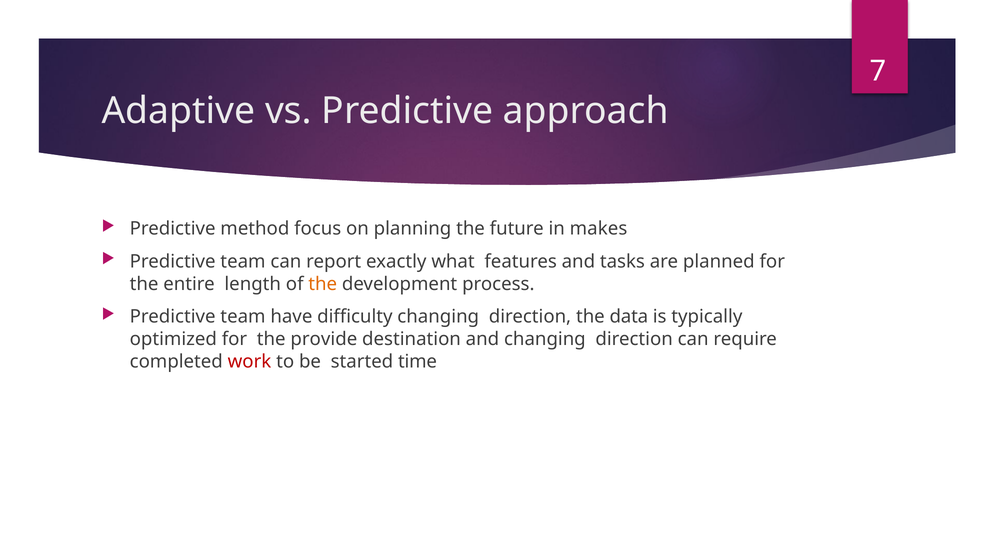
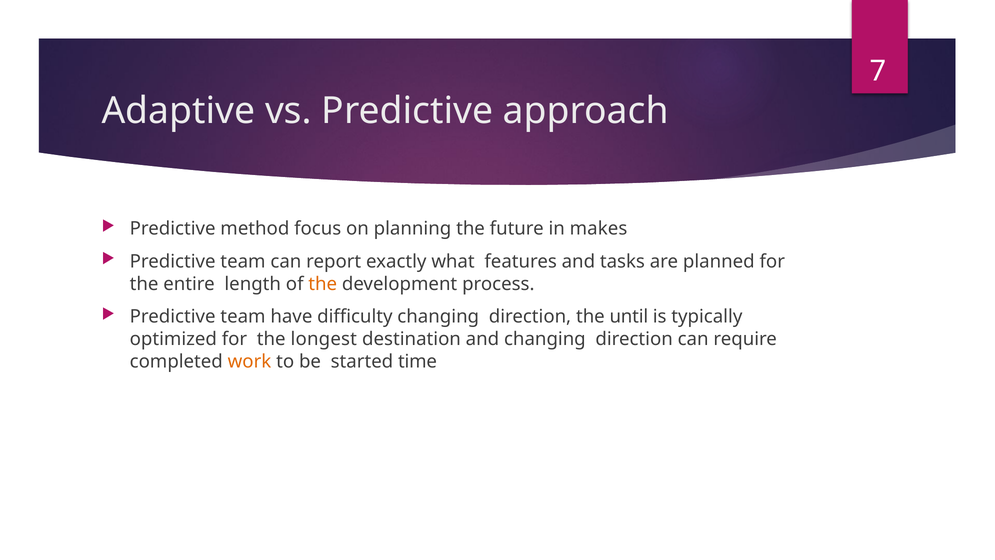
data: data -> until (629, 317)
provide: provide -> longest (324, 339)
work colour: red -> orange (249, 361)
